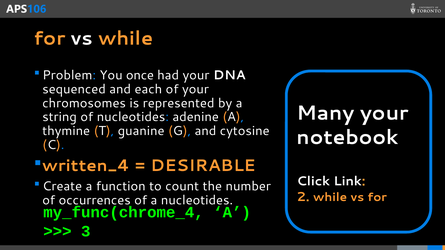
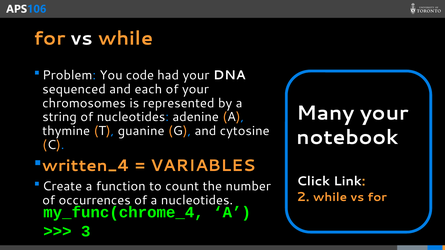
once: once -> code (140, 75)
DESIRABLE: DESIRABLE -> VARIABLES (203, 166)
